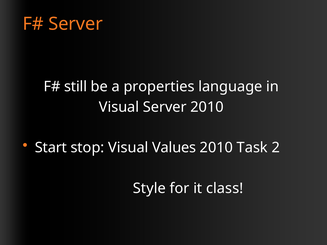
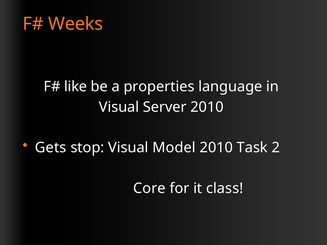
Server: Server -> Weeks (76, 24)
still: still -> like (76, 87)
Start: Start -> Gets (51, 148)
Values: Values -> Model (174, 148)
Style: Style -> Core (149, 189)
